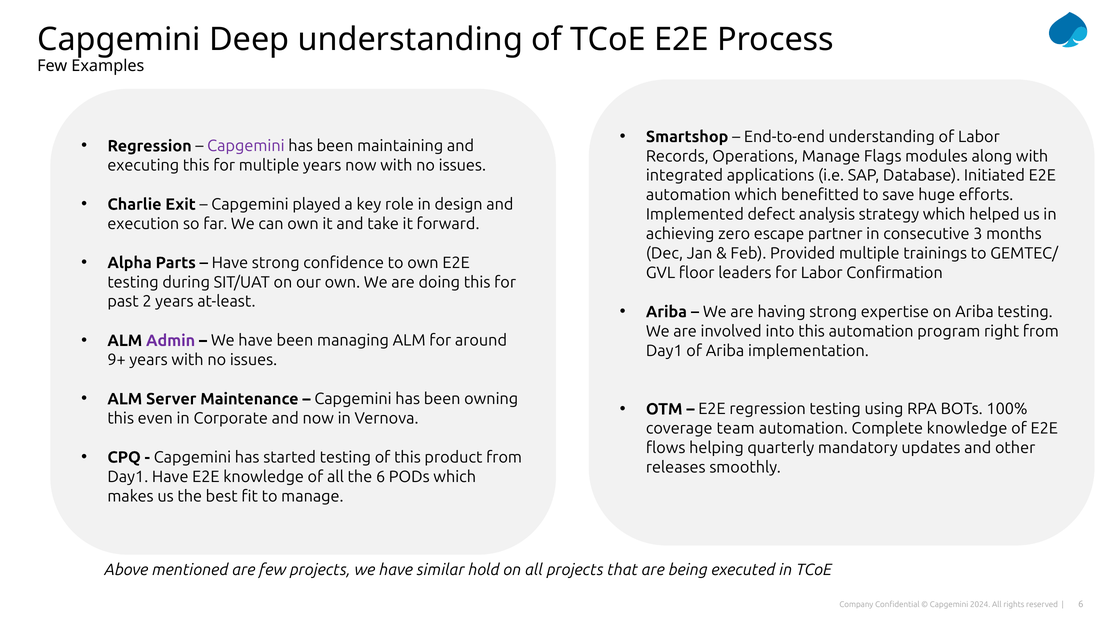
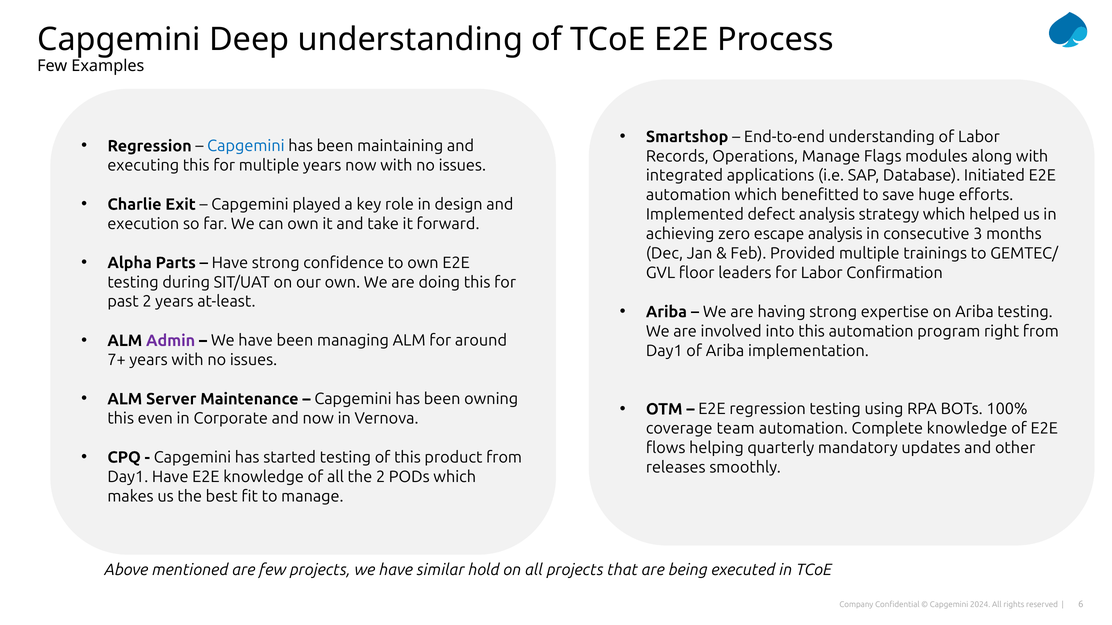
Capgemini colour: purple -> blue (246, 146)
escape partner: partner -> analysis (835, 234)
9+: 9+ -> 7+ (117, 360)
the 6: 6 -> 2 (381, 477)
